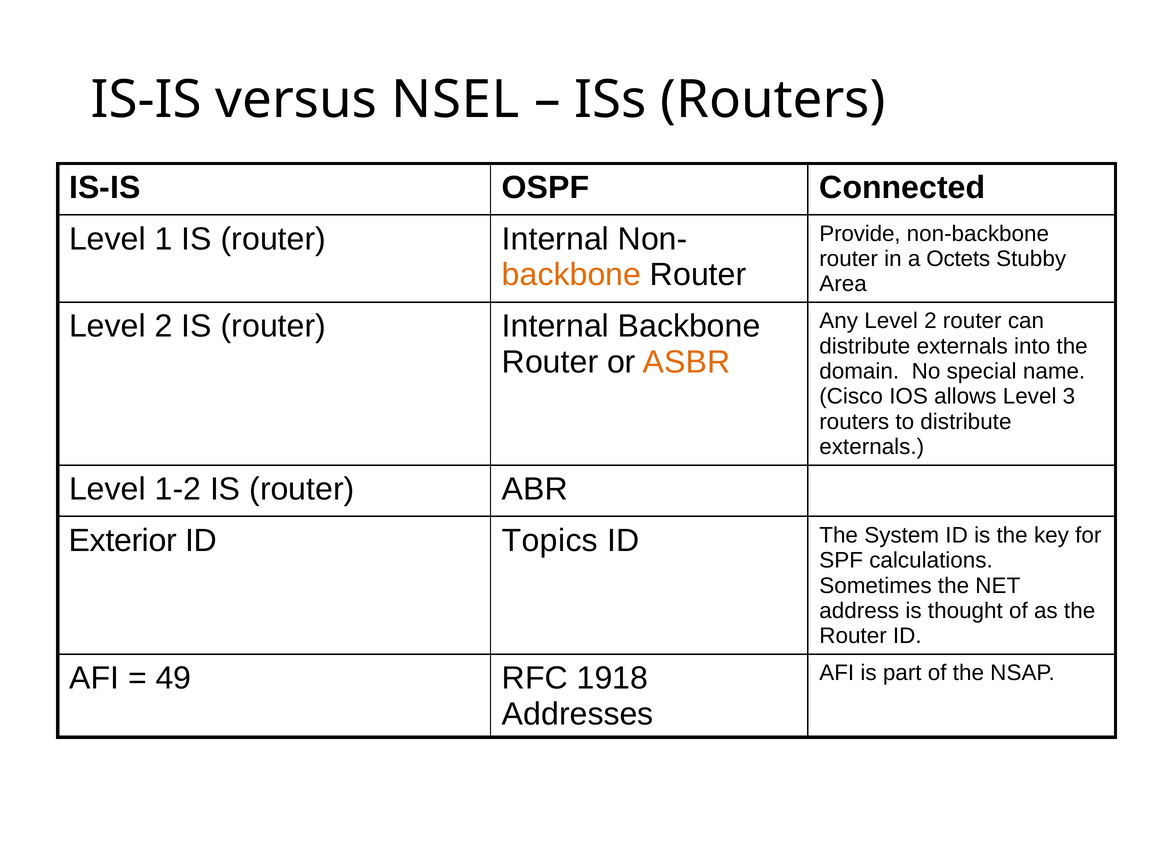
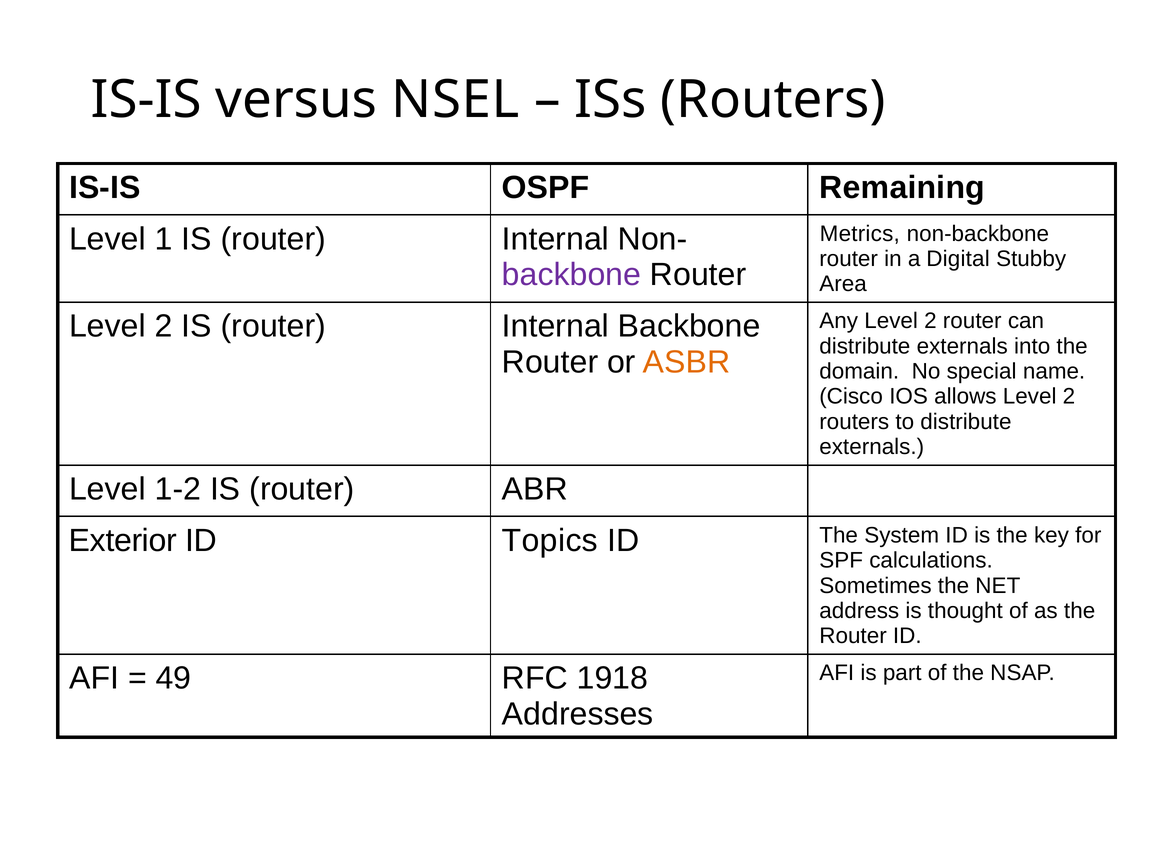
Connected: Connected -> Remaining (902, 188)
Provide: Provide -> Metrics (860, 233)
Octets: Octets -> Digital (958, 259)
backbone colour: orange -> purple (572, 275)
allows Level 3: 3 -> 2 (1069, 396)
